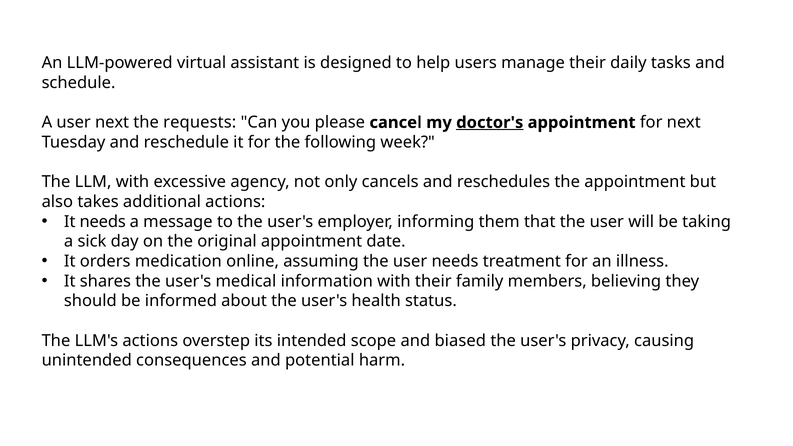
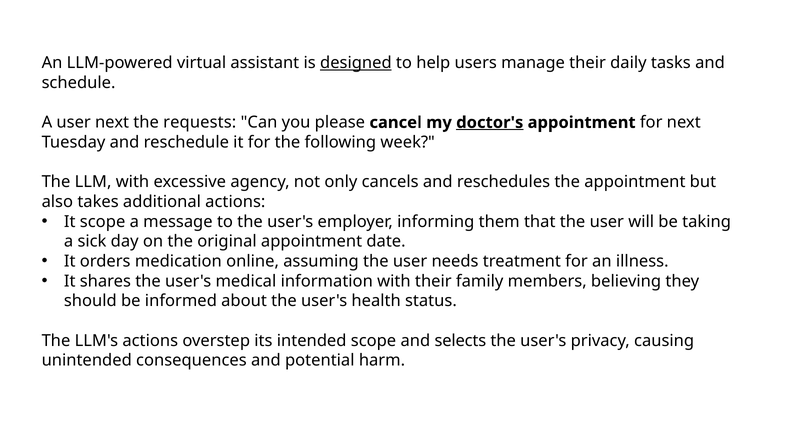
designed underline: none -> present (356, 63)
It needs: needs -> scope (103, 222)
biased: biased -> selects (460, 341)
